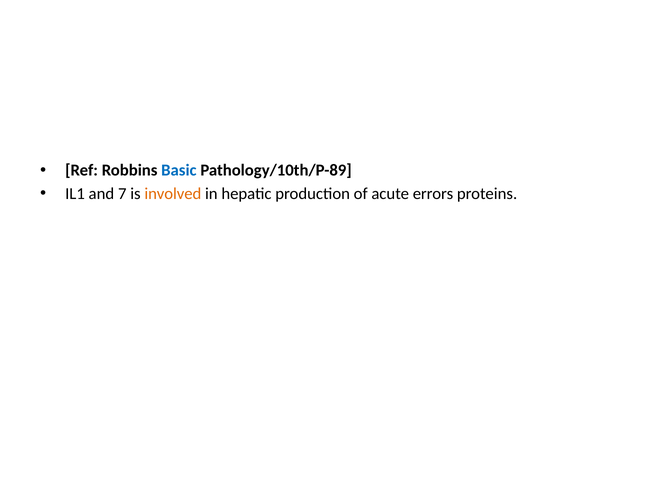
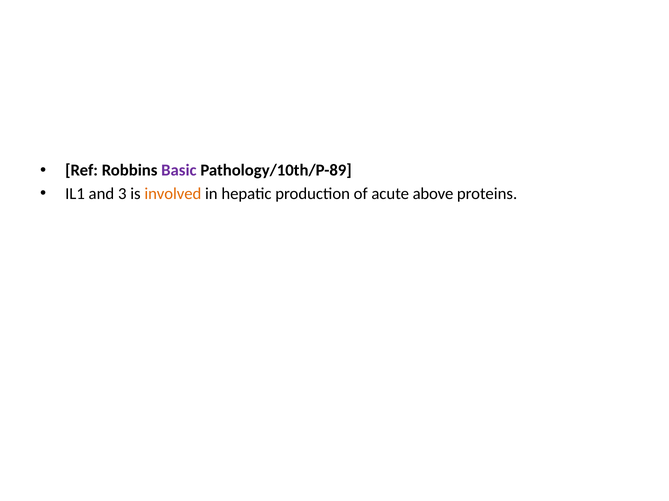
Basic colour: blue -> purple (179, 171)
7: 7 -> 3 (122, 194)
errors: errors -> above (433, 194)
